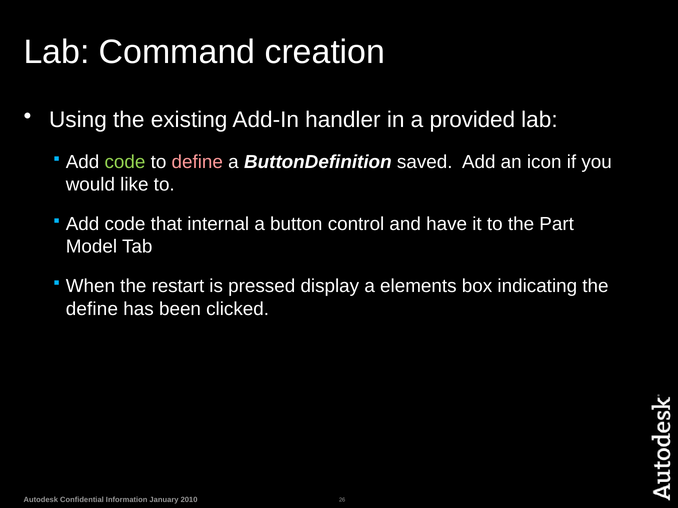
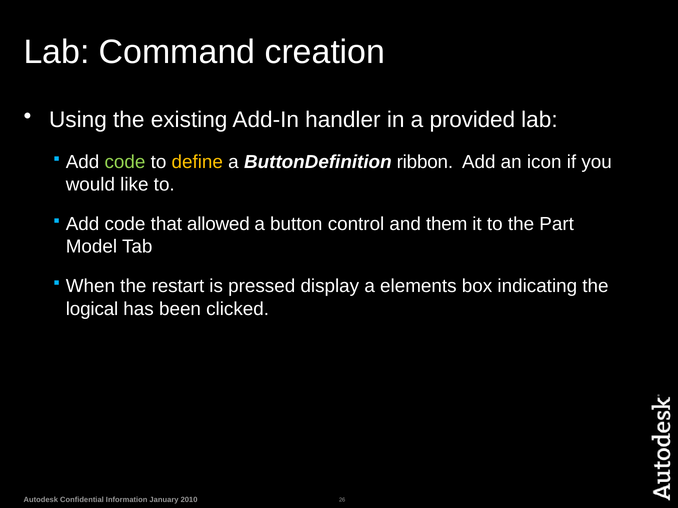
define colour: pink -> yellow (197, 162)
saved: saved -> ribbon (425, 162)
internal: internal -> allowed (218, 224)
have: have -> them (447, 224)
define: define -> logical (92, 309)
